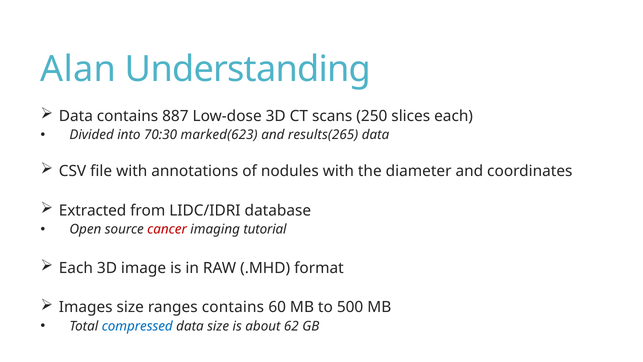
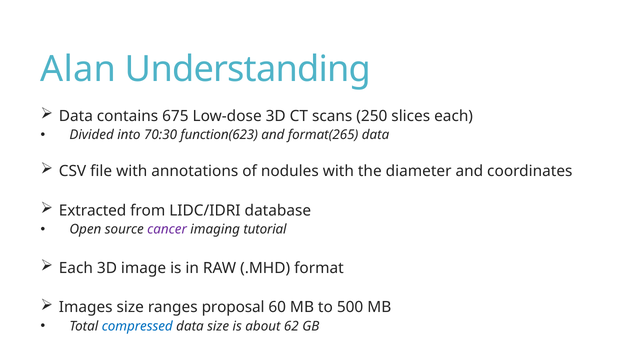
887: 887 -> 675 (175, 116)
marked(623: marked(623 -> function(623 (219, 135)
results(265: results(265 -> format(265 (323, 135)
cancer colour: red -> purple (167, 229)
ranges contains: contains -> proposal (233, 307)
